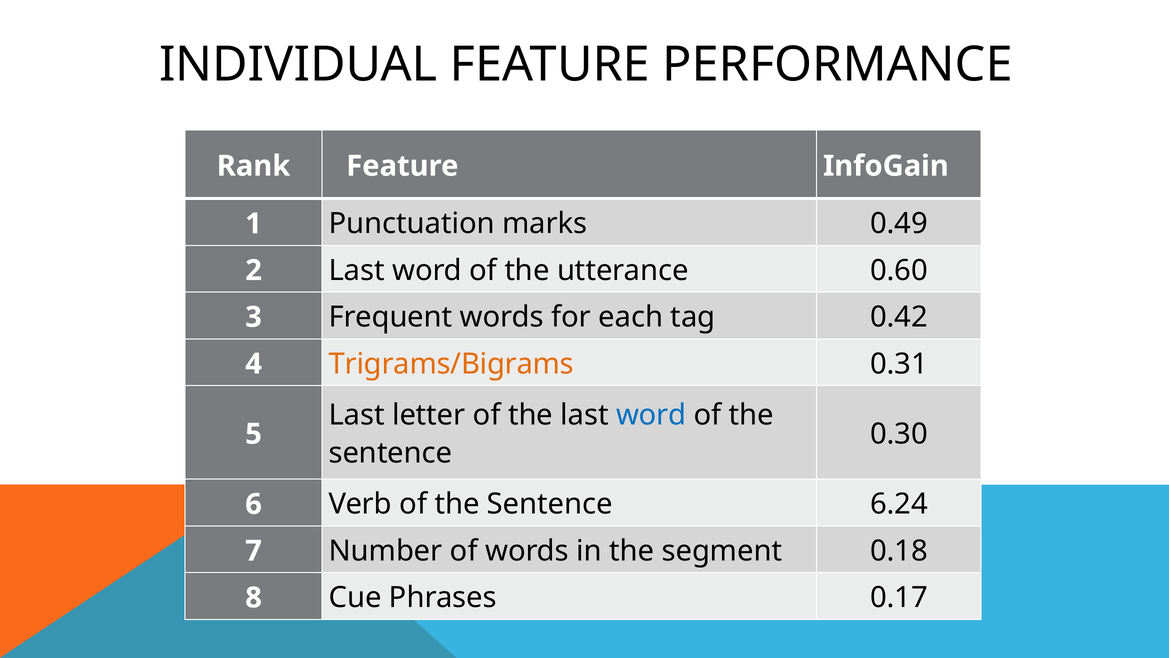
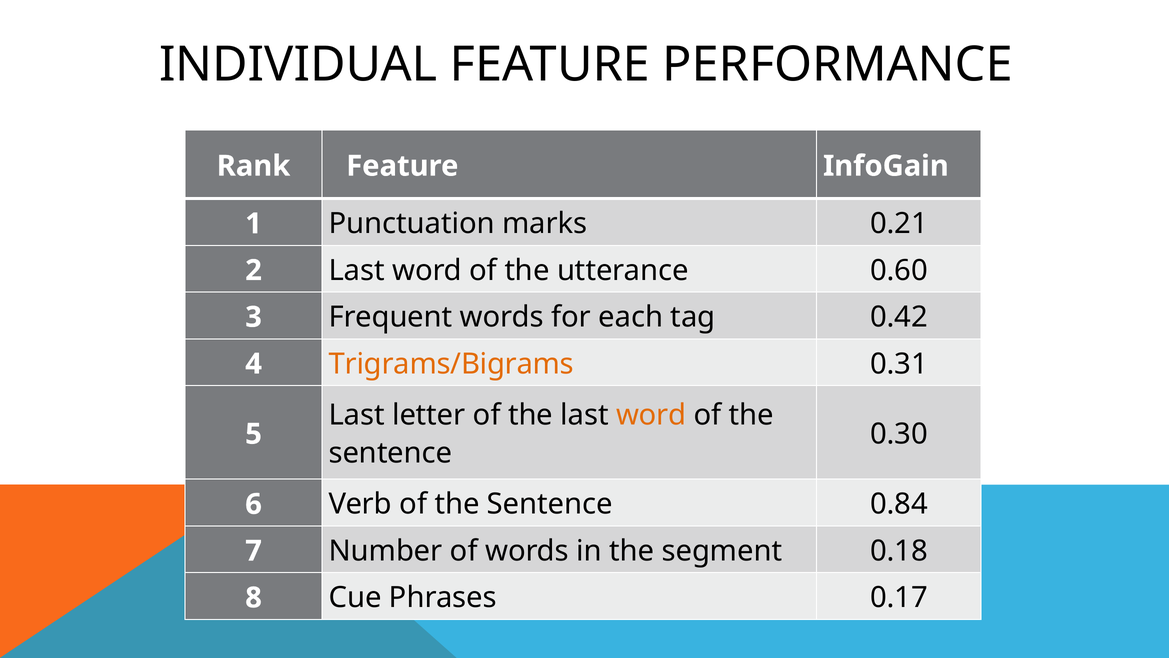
0.49: 0.49 -> 0.21 (899, 223)
word colour: blue -> orange (651, 415)
6.24: 6.24 -> 0.84 (899, 504)
